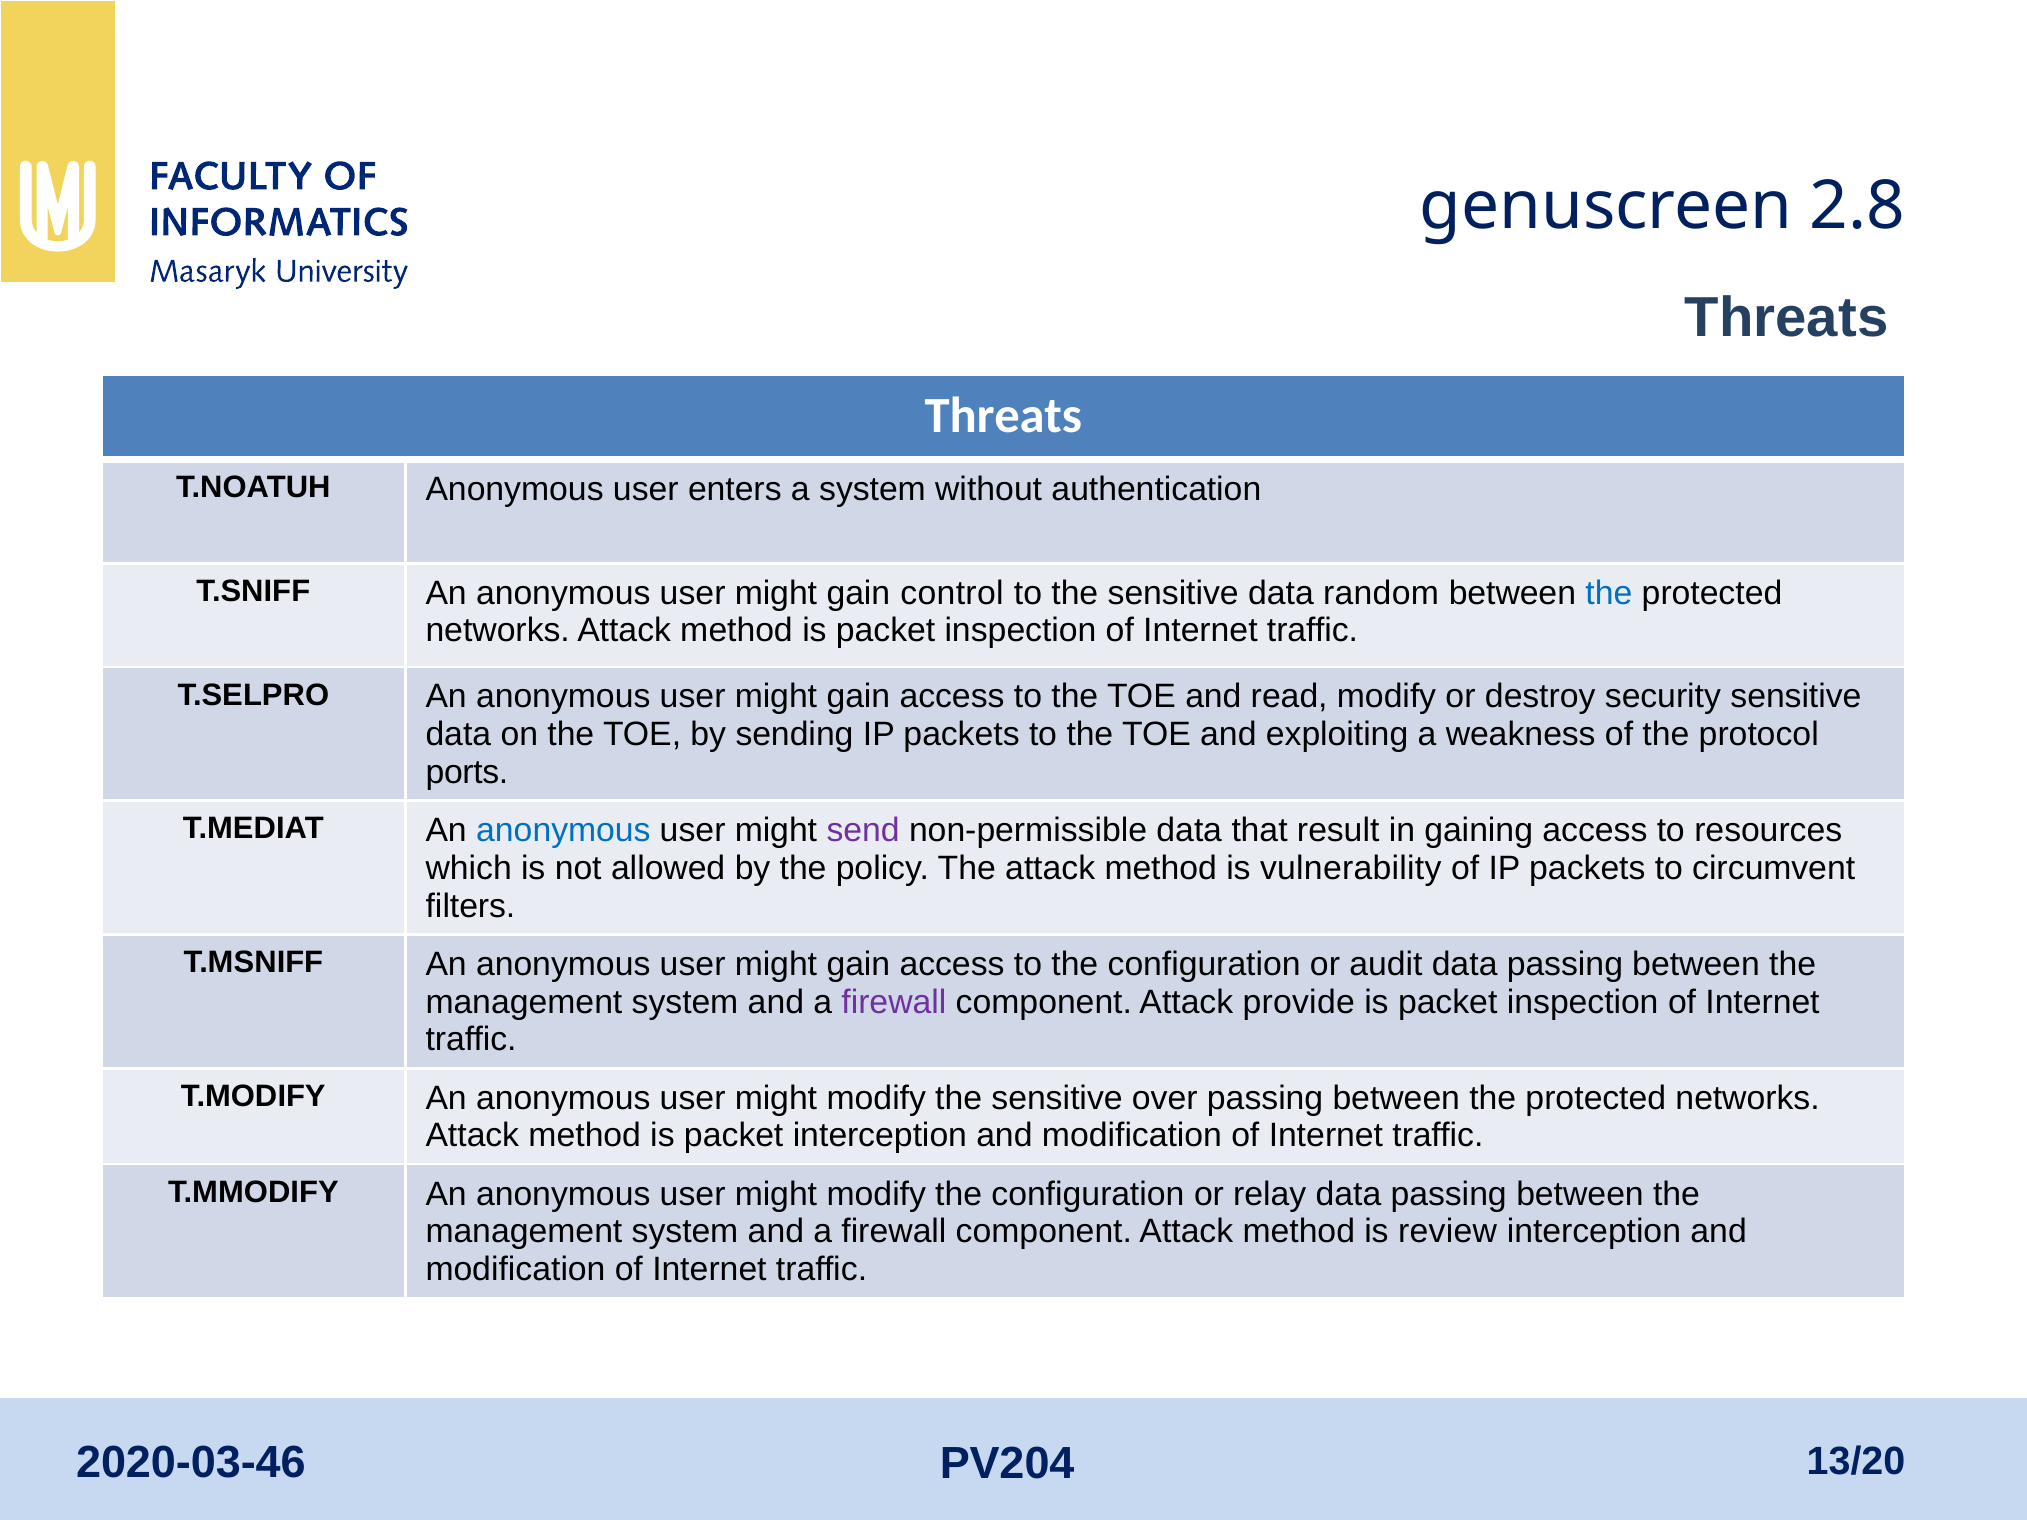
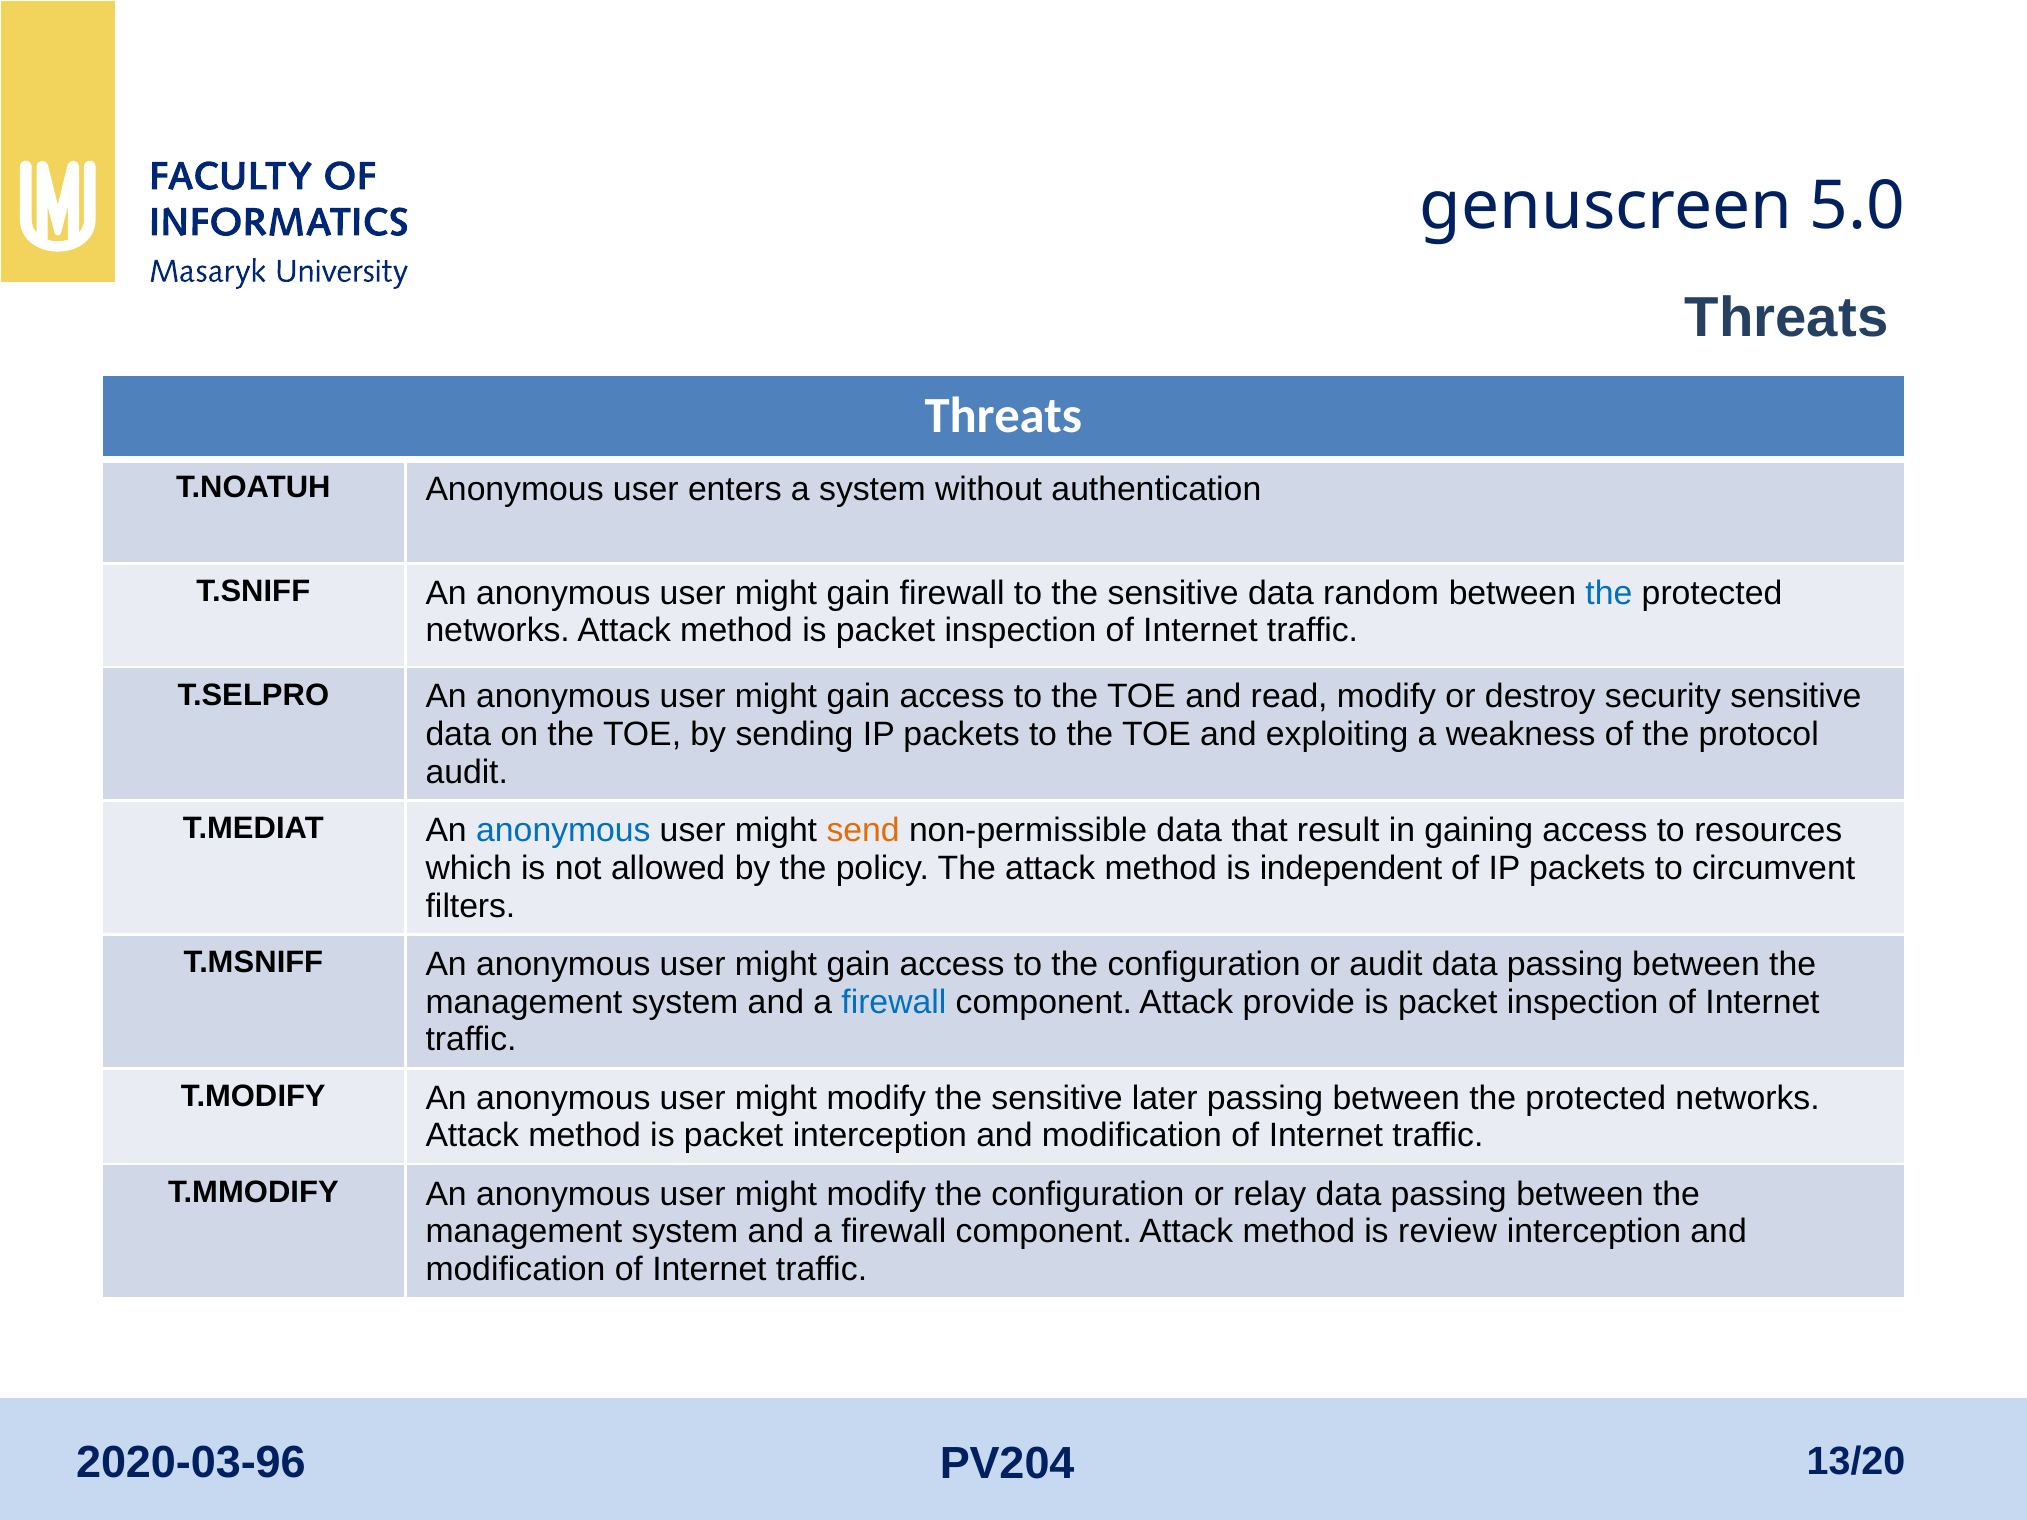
2.8: 2.8 -> 5.0 (1857, 207)
gain control: control -> firewall (952, 593)
ports: ports -> audit (467, 772)
send colour: purple -> orange (863, 831)
vulnerability: vulnerability -> independent (1351, 868)
firewall colour: purple -> blue (894, 1002)
over: over -> later (1165, 1098)
2020-03-46: 2020-03-46 -> 2020-03-96 (191, 1462)
